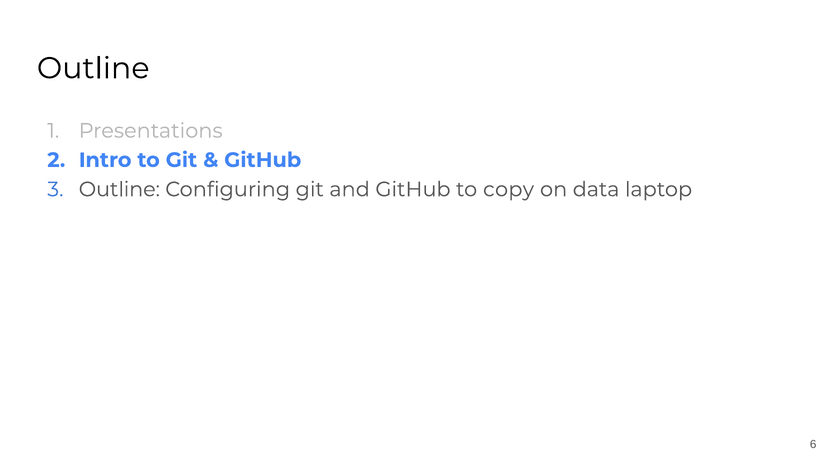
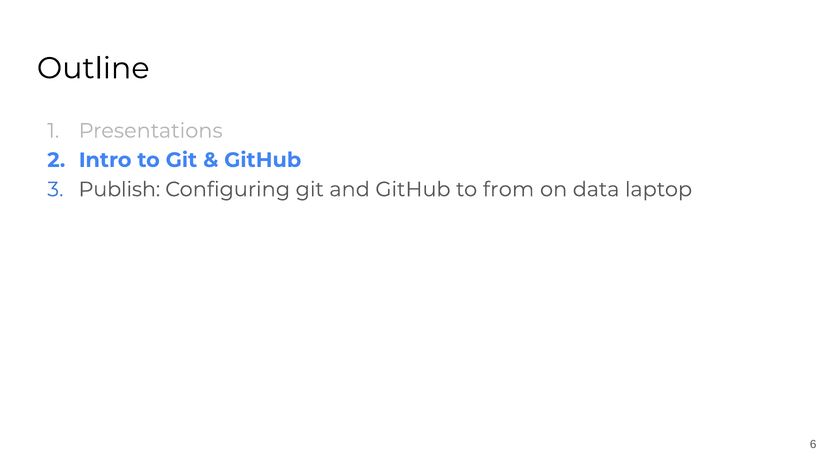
Outline: Outline -> Publish (119, 189)
copy: copy -> from (509, 189)
